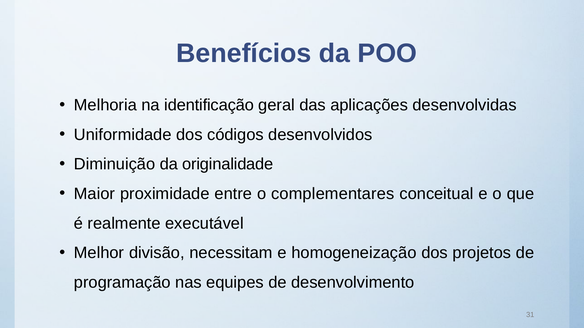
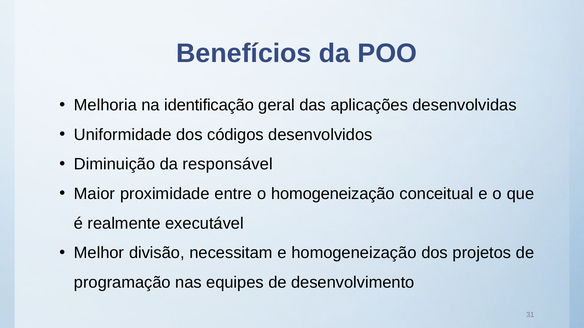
originalidade: originalidade -> responsável (228, 164)
o complementares: complementares -> homogeneização (333, 194)
